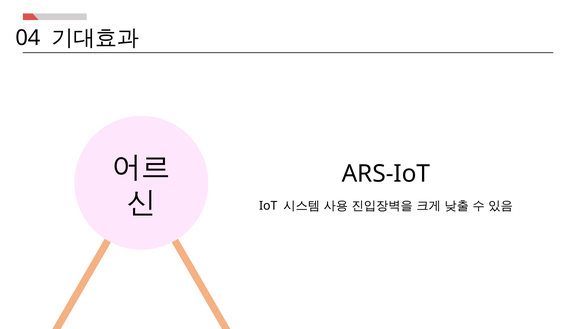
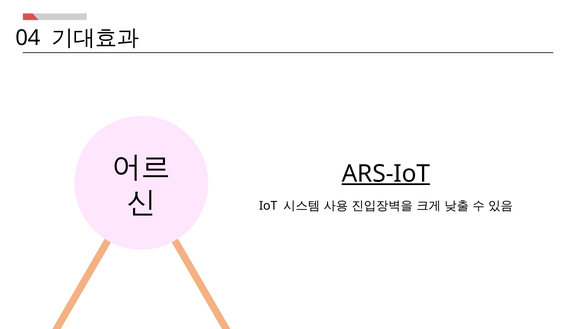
ARS-IoT underline: none -> present (386, 174)
